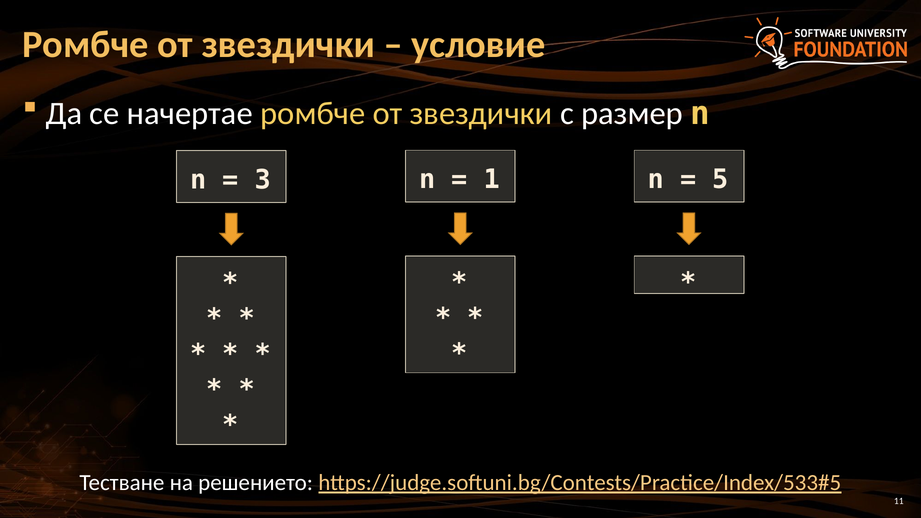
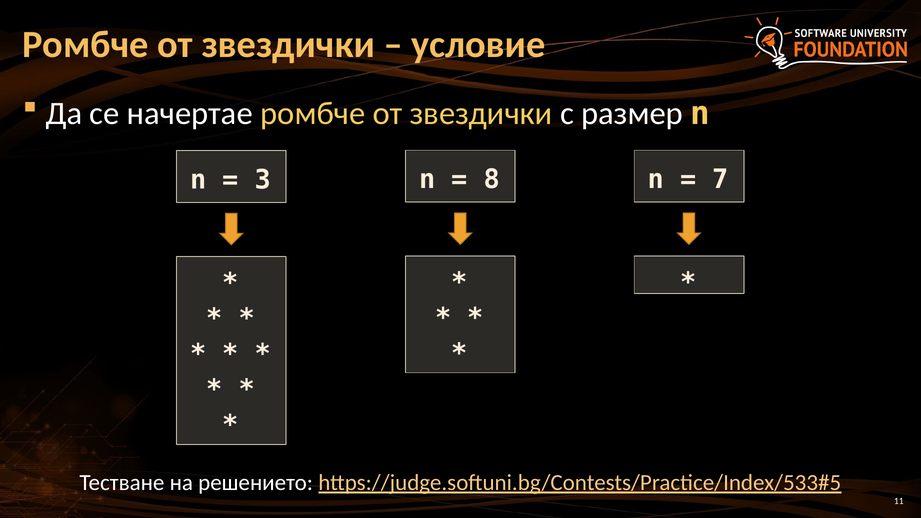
1: 1 -> 8 (492, 180)
5: 5 -> 7 (721, 180)
